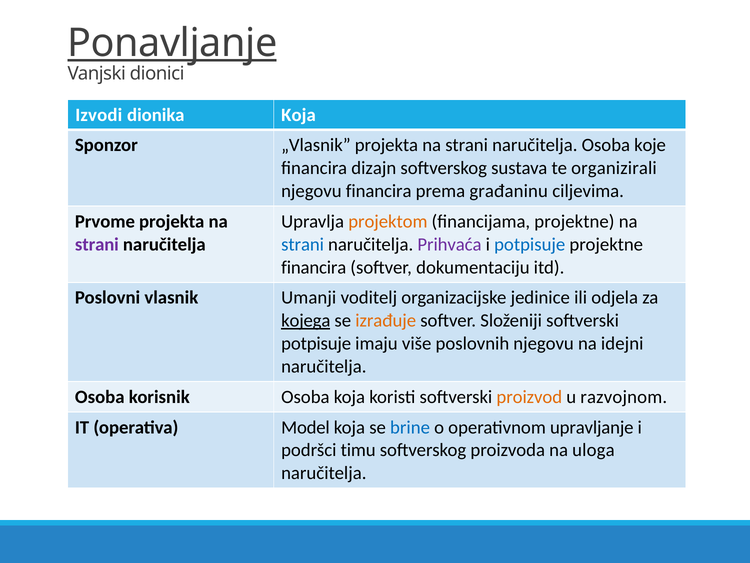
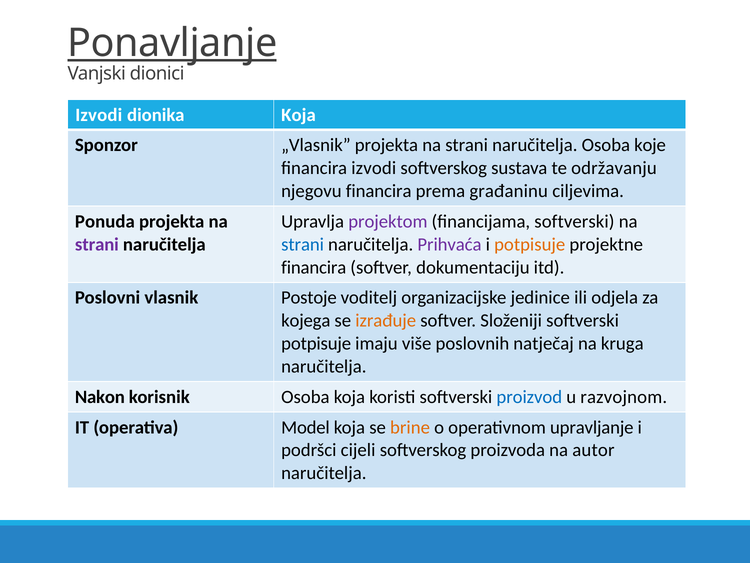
financira dizajn: dizajn -> izvodi (374, 168)
organizirali: organizirali -> održavanju (614, 168)
Prvome: Prvome -> Ponuda (105, 221)
projektom colour: orange -> purple (388, 221)
financijama projektne: projektne -> softverski (574, 221)
potpisuje colour: blue -> orange (530, 244)
Umanji: Umanji -> Postoje (309, 298)
kojega underline: present -> none (306, 320)
poslovnih njegovu: njegovu -> natječaj (544, 343)
idejni: idejni -> kruga (622, 343)
Osoba: Osoba -> Nakon (100, 397)
proizvod colour: orange -> blue (529, 397)
brine colour: blue -> orange (410, 427)
timu: timu -> cijeli (358, 450)
uloga: uloga -> autor (593, 450)
